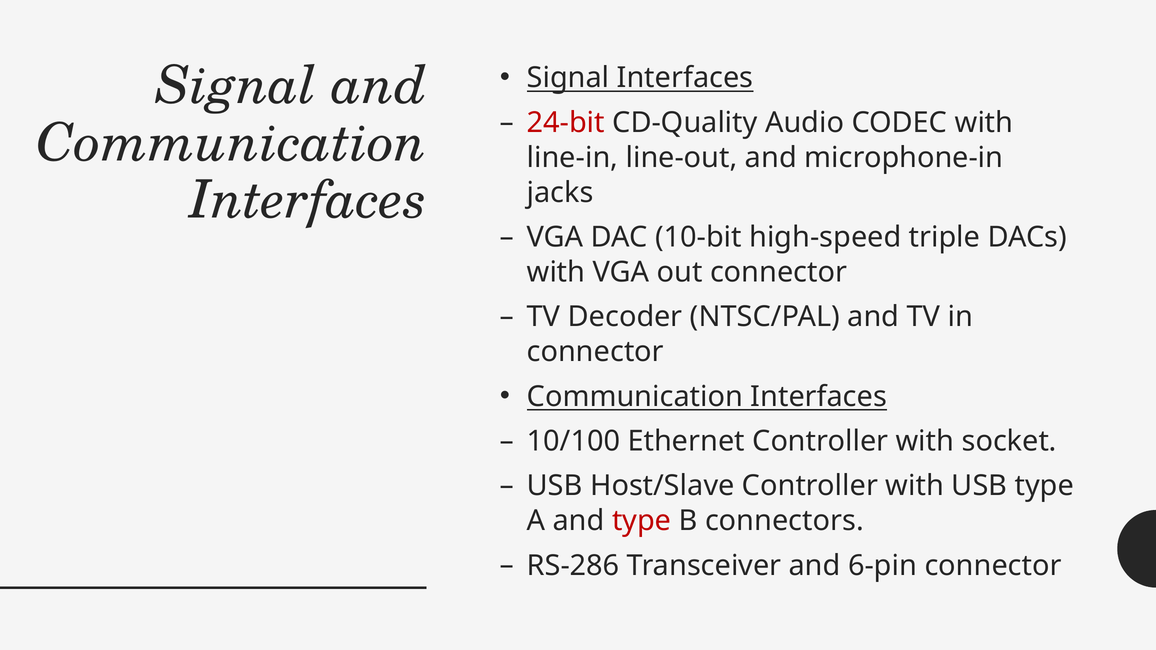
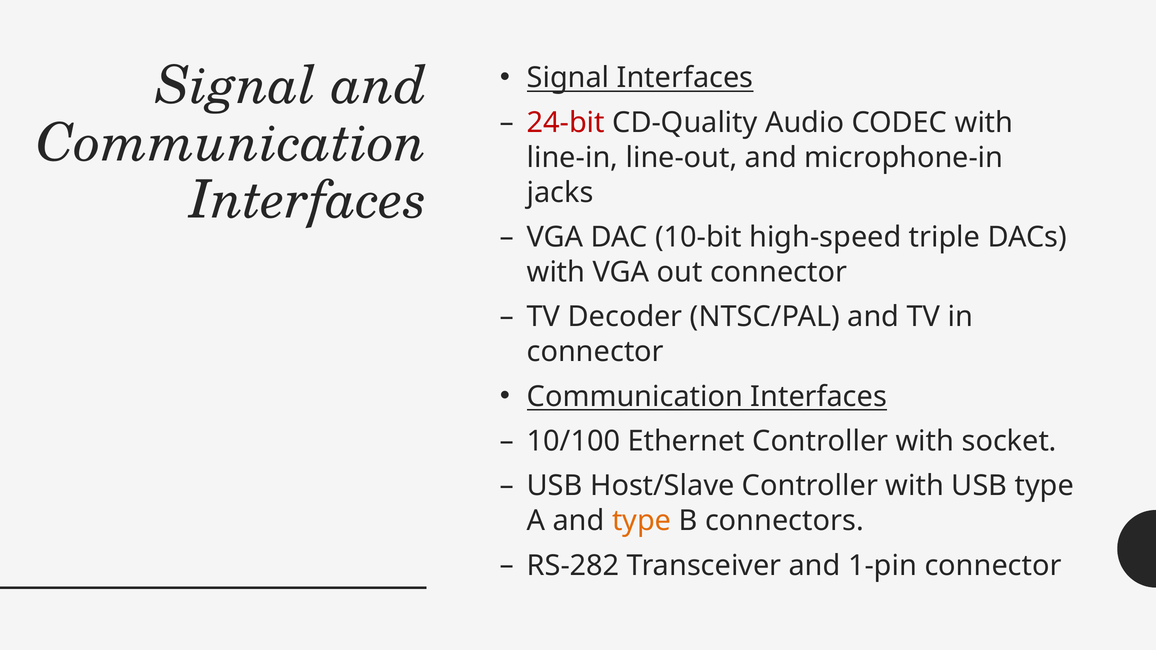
type colour: red -> orange (642, 521)
RS-286: RS-286 -> RS-282 (573, 566)
6-pin: 6-pin -> 1-pin (883, 566)
